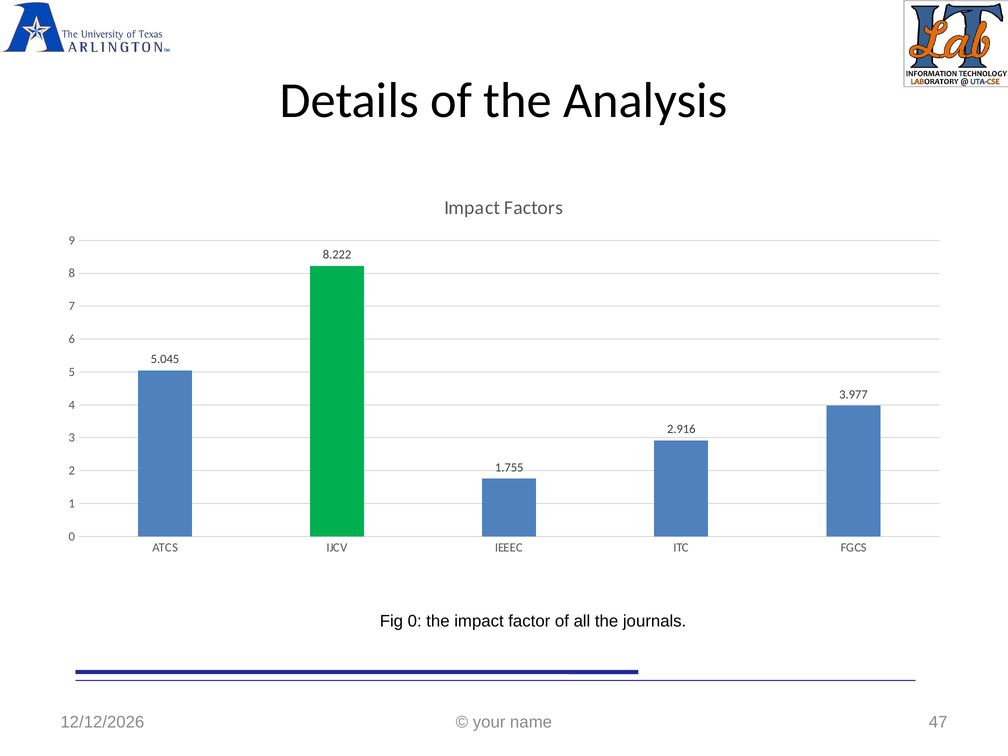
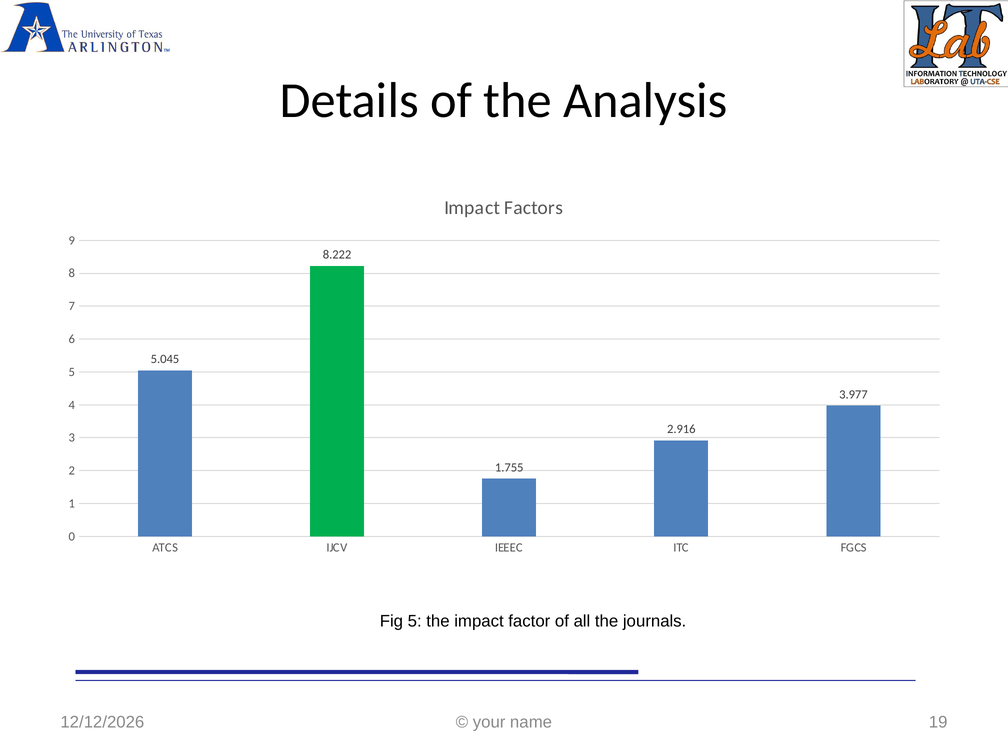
Fig 0: 0 -> 5 (415, 621)
47: 47 -> 19 (938, 722)
